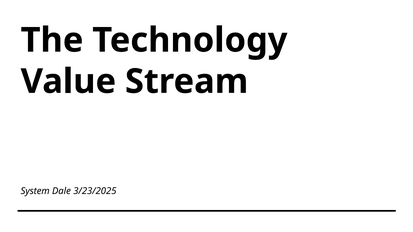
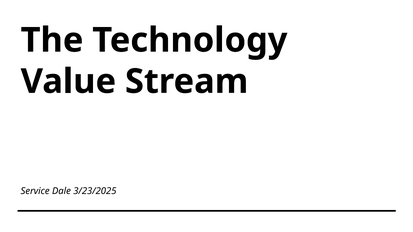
System: System -> Service (35, 191)
